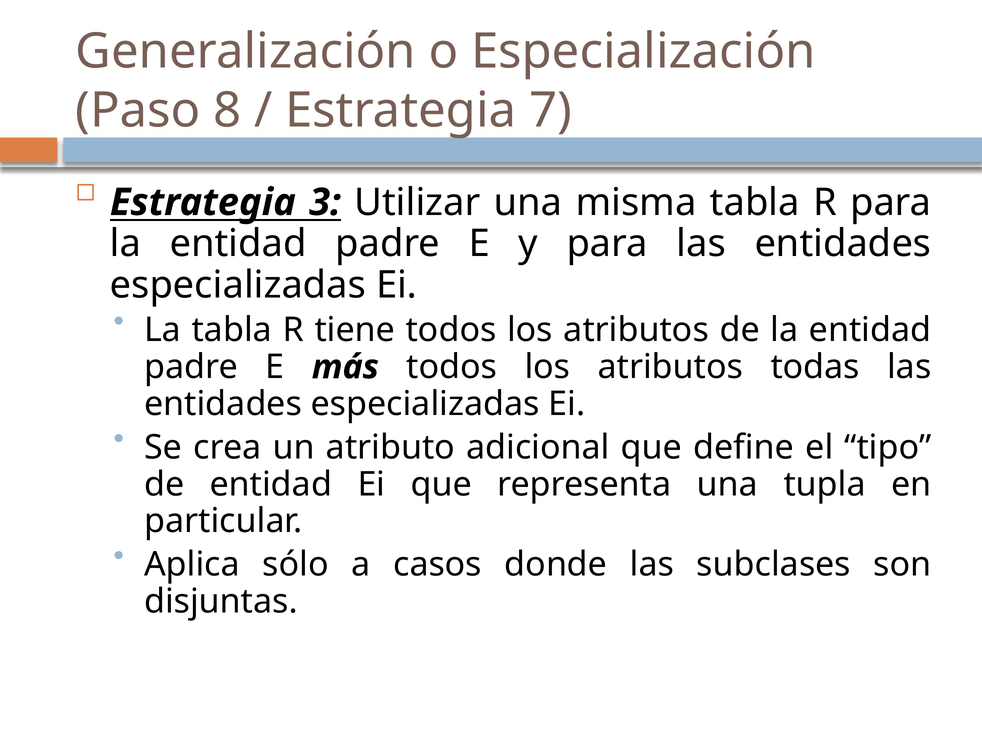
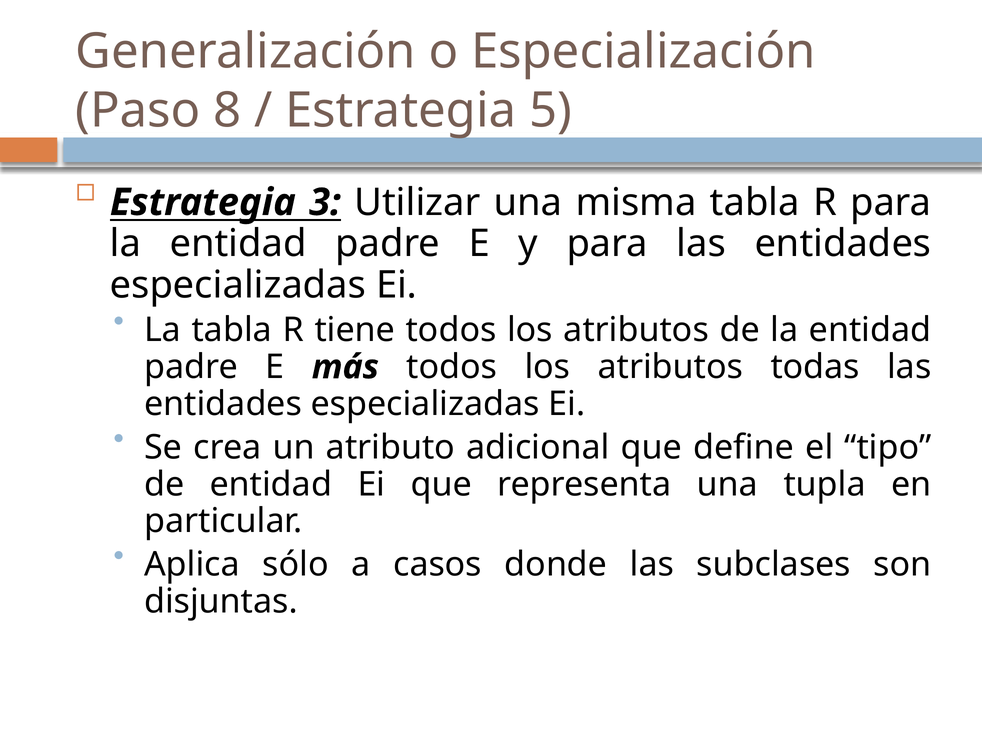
7: 7 -> 5 (550, 111)
